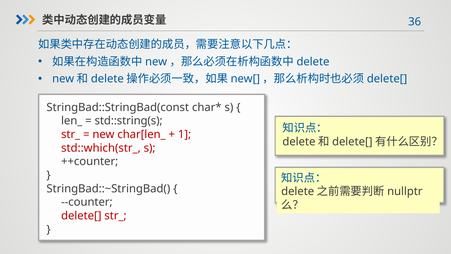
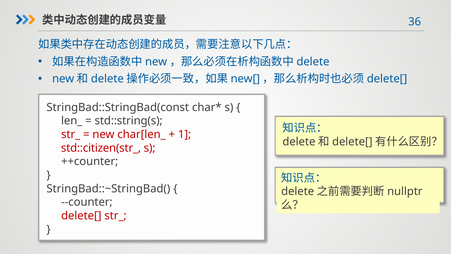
std::which(str_: std::which(str_ -> std::citizen(str_ (101, 148)
